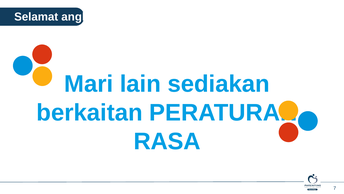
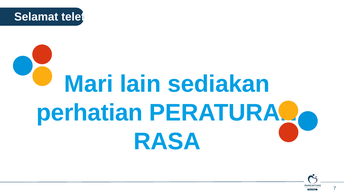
angkat: angkat -> telefon (80, 17)
berkaitan: berkaitan -> perhatian (90, 112)
